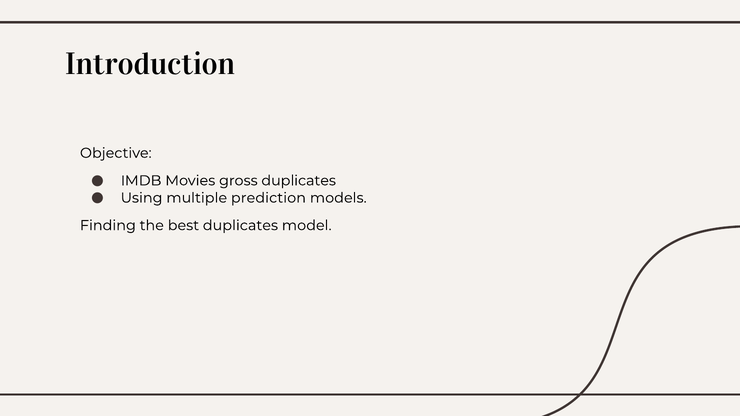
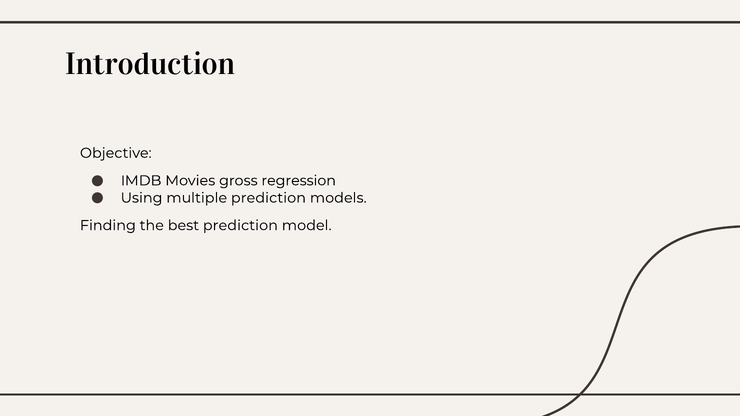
gross duplicates: duplicates -> regression (299, 181)
best duplicates: duplicates -> prediction (240, 226)
